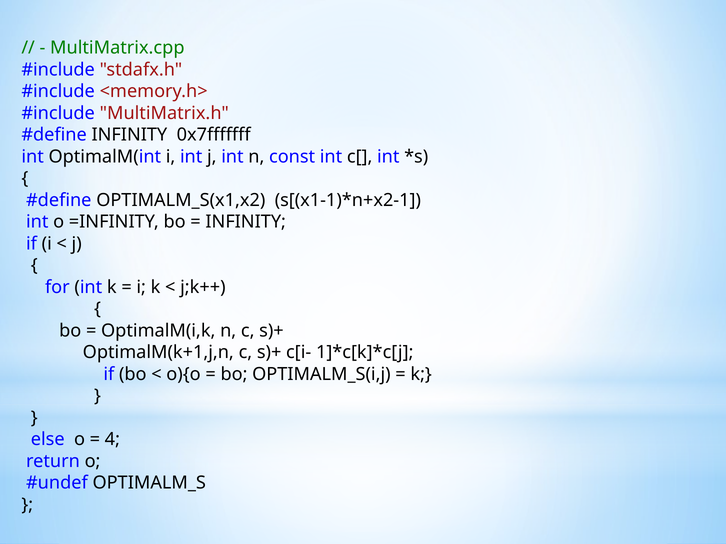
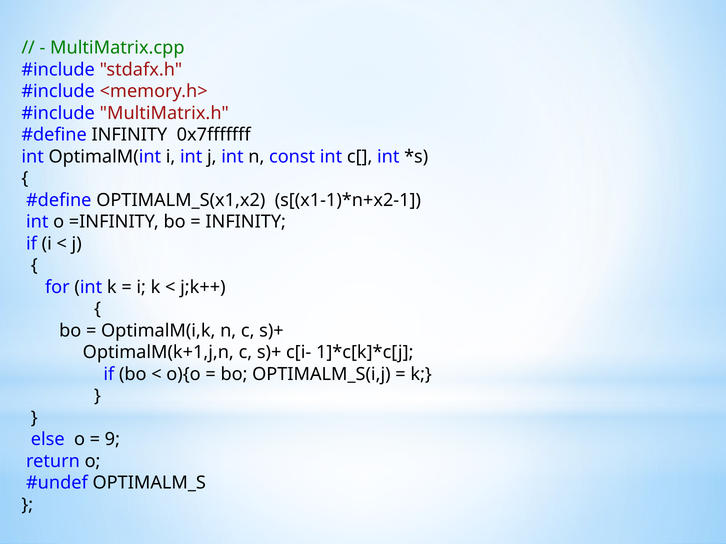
4: 4 -> 9 (112, 440)
